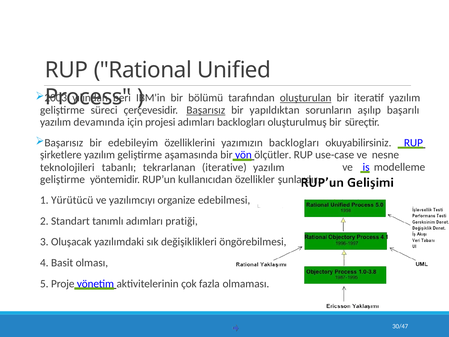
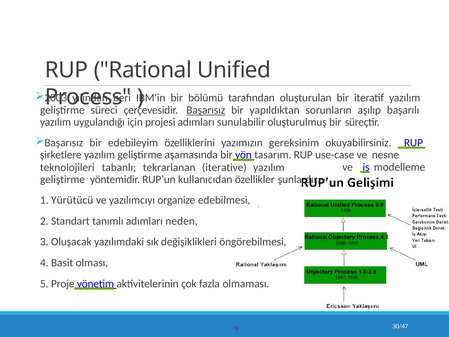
oluşturulan underline: present -> none (306, 98)
devamında: devamında -> uygulandığı (99, 122)
adımları backlogları: backlogları -> sunulabilir (241, 122)
yazımızın backlogları: backlogları -> gereksinim (294, 143)
ölçütler: ölçütler -> tasarım (273, 155)
pratiği: pratiği -> neden (182, 221)
